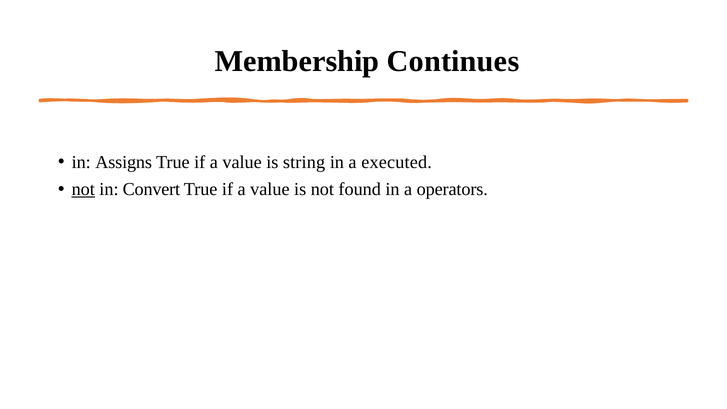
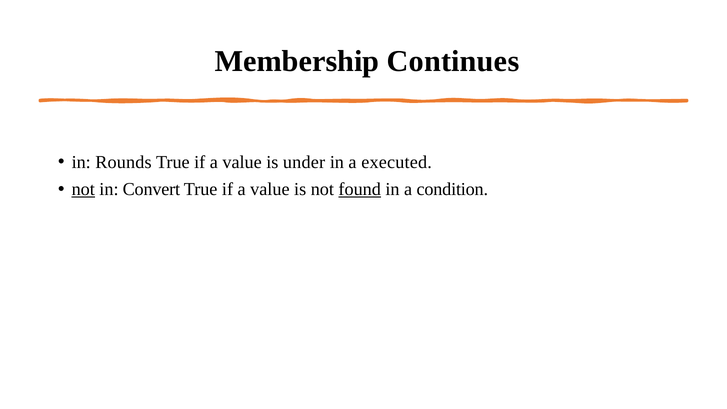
Assigns: Assigns -> Rounds (124, 162)
string: string -> under (304, 162)
found underline: none -> present (360, 189)
operators: operators -> condition (452, 189)
